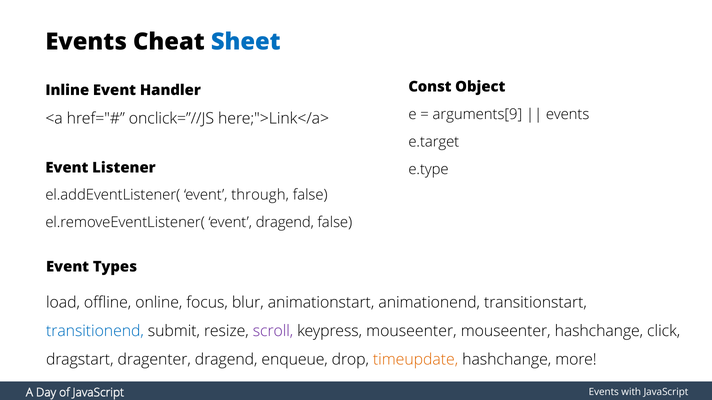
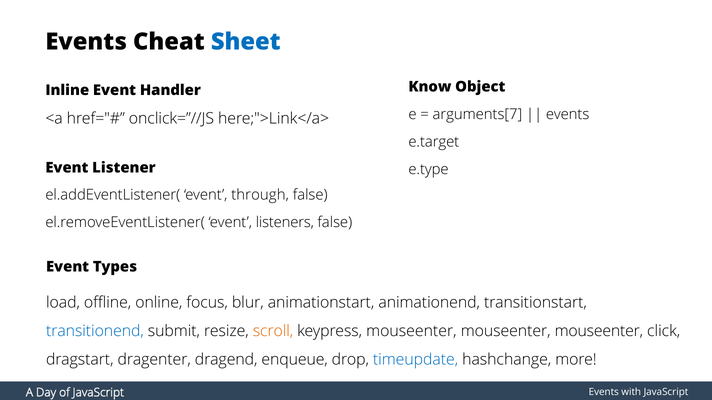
Const: Const -> Know (430, 87)
arguments[9: arguments[9 -> arguments[7 (477, 115)
event dragend: dragend -> listeners (285, 223)
scroll colour: purple -> orange (273, 331)
hashchange: hashchange -> mouseenter (599, 331)
timeupdate colour: orange -> blue (416, 360)
